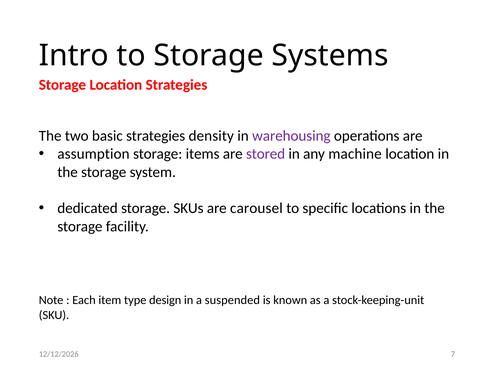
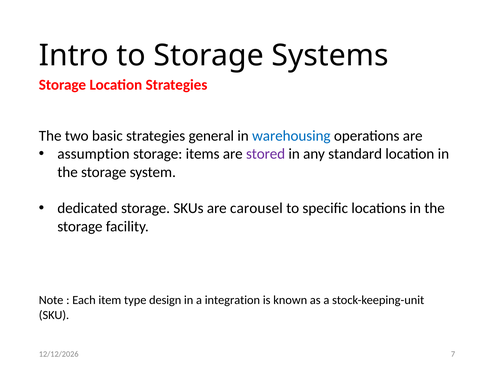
density: density -> general (211, 136)
warehousing colour: purple -> blue (291, 136)
machine: machine -> standard (355, 154)
suspended: suspended -> integration (232, 300)
